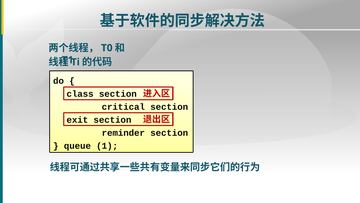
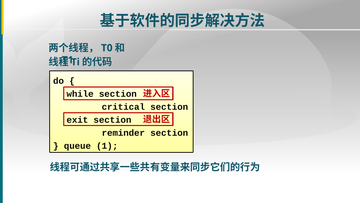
class: class -> while (80, 94)
